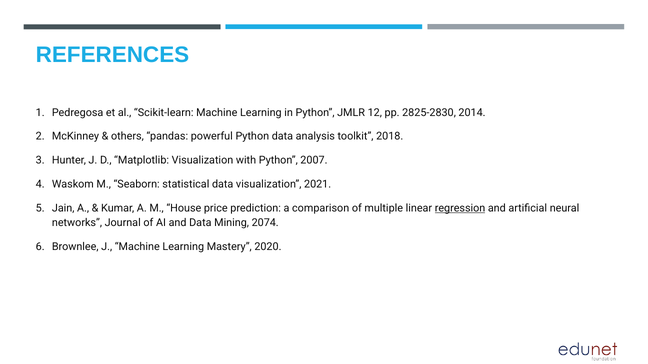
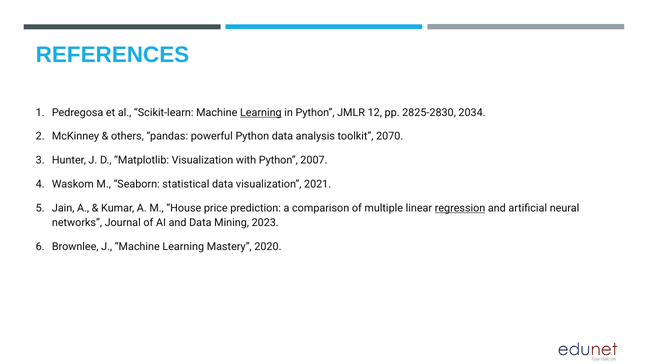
Learning underline: none -> present (261, 113)
2014: 2014 -> 2034 (472, 113)
2018: 2018 -> 2070 (390, 137)
2074: 2074 -> 2023 (265, 223)
